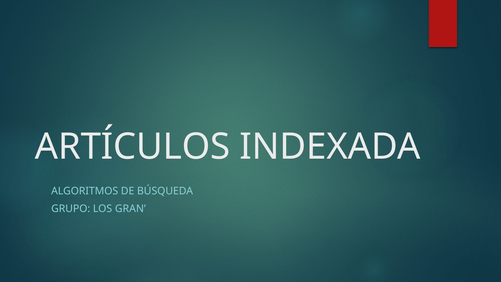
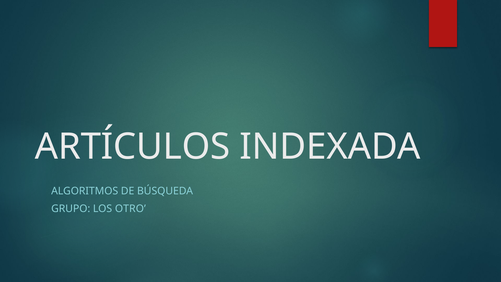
GRAN: GRAN -> OTRO (130, 209)
